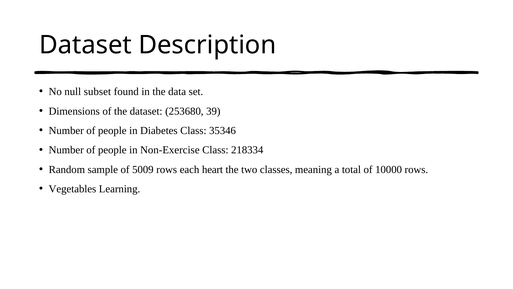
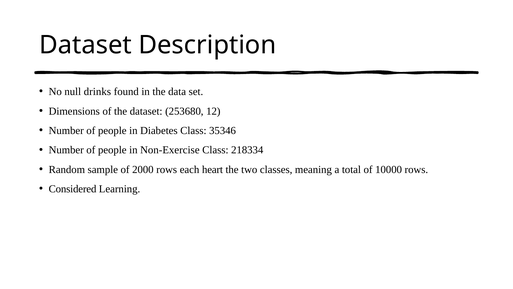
subset: subset -> drinks (97, 92)
39: 39 -> 12 (213, 111)
5009: 5009 -> 2000 (143, 169)
Vegetables: Vegetables -> Considered (73, 189)
